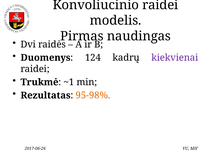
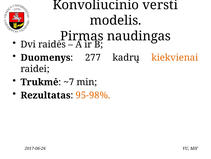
Konvoliucinio raidei: raidei -> versti (160, 5)
124: 124 -> 277 (93, 57)
kiekvienai colour: purple -> orange (175, 57)
~1: ~1 -> ~7 (69, 82)
